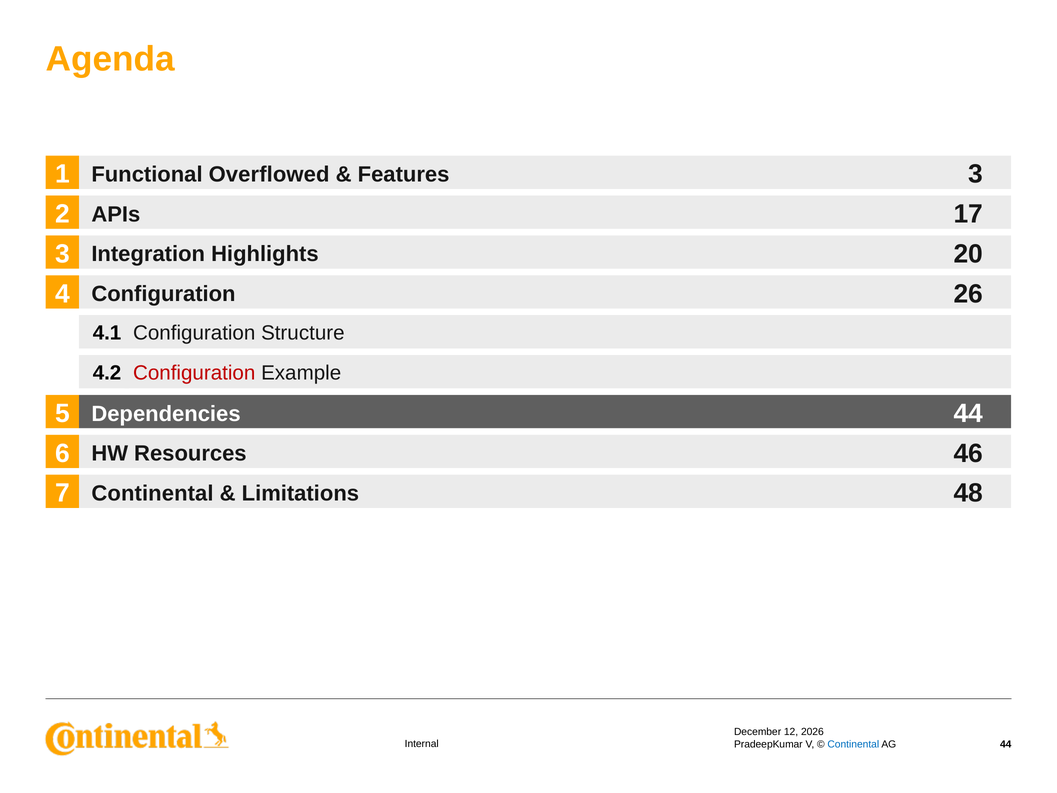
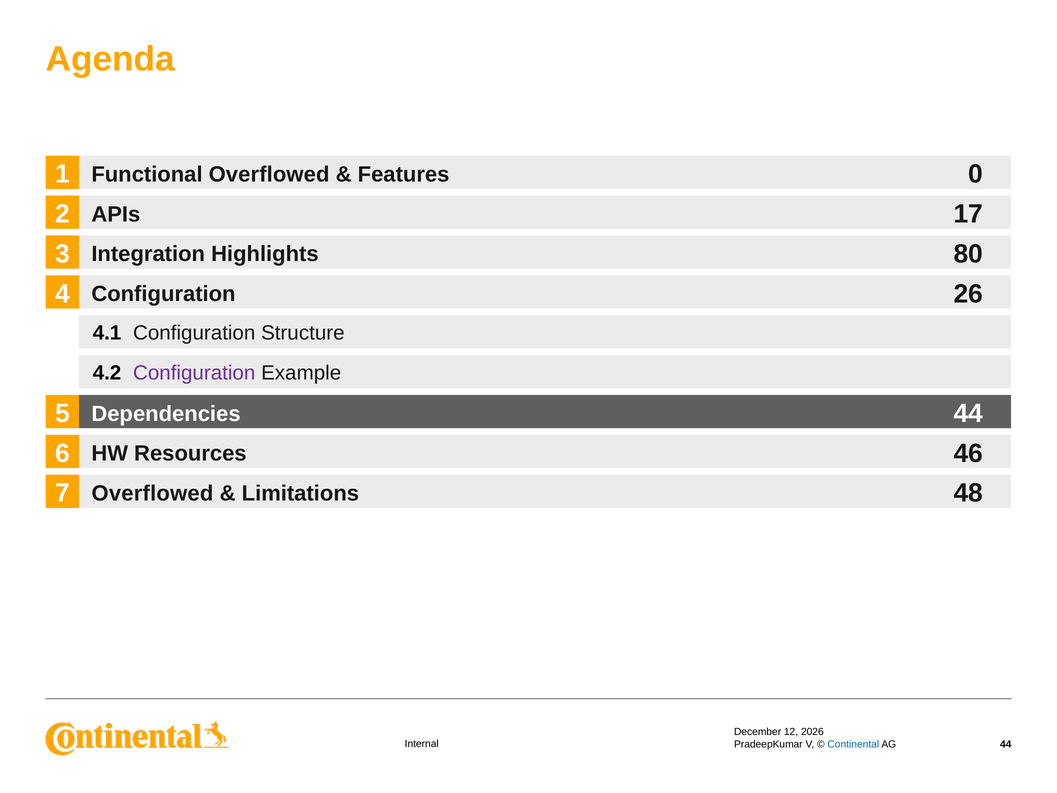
1 3: 3 -> 0 (976, 174)
20: 20 -> 80 (968, 254)
Configuration colour: red -> purple (194, 373)
Continental: Continental -> Overflowed (152, 493)
